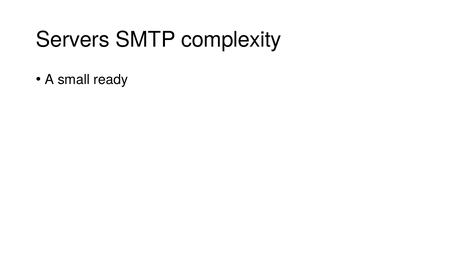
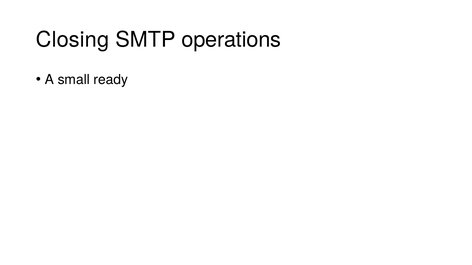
Servers: Servers -> Closing (73, 40)
complexity: complexity -> operations (231, 40)
